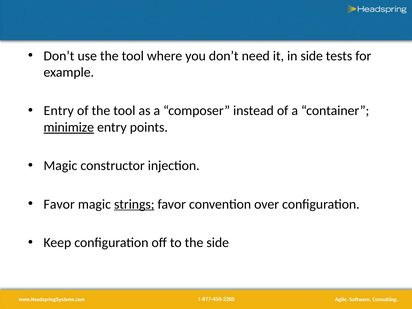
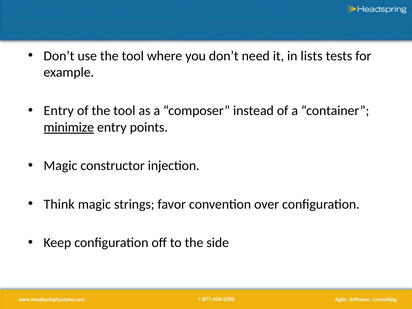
in side: side -> lists (312, 56)
Favor: Favor -> Think (59, 204)
strings underline: present -> none (134, 204)
